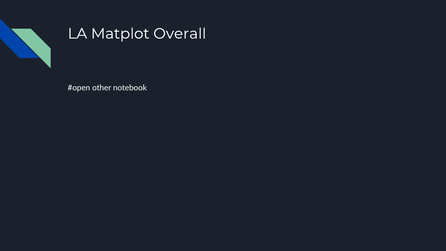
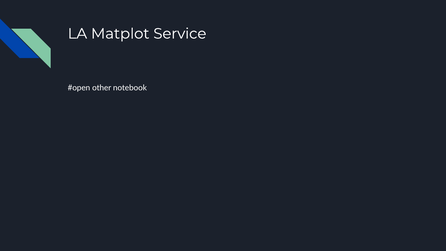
Overall: Overall -> Service (180, 34)
